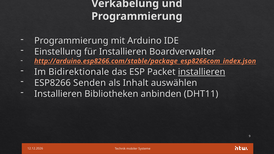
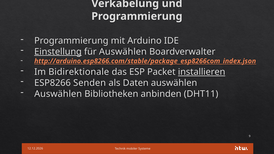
Einstellung underline: none -> present (58, 52)
für Installieren: Installieren -> Auswählen (123, 52)
Inhalt: Inhalt -> Daten (136, 83)
Installieren: Installieren -> Auswählen (58, 94)
